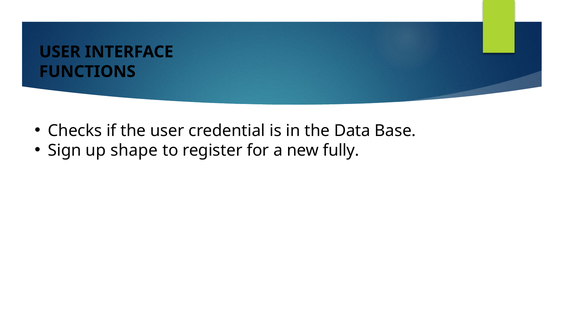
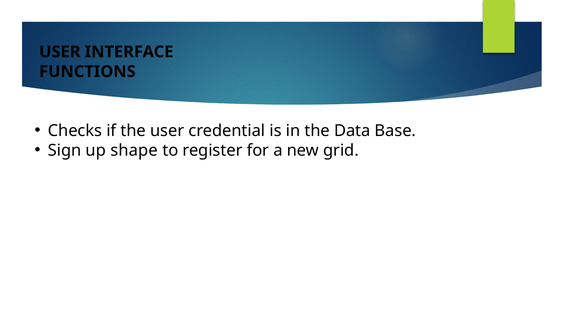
fully: fully -> grid (341, 150)
